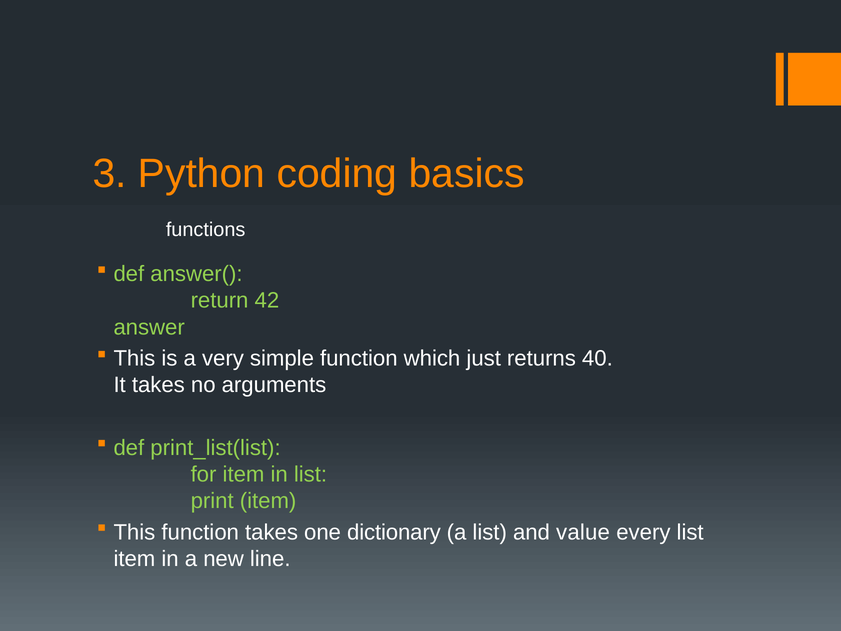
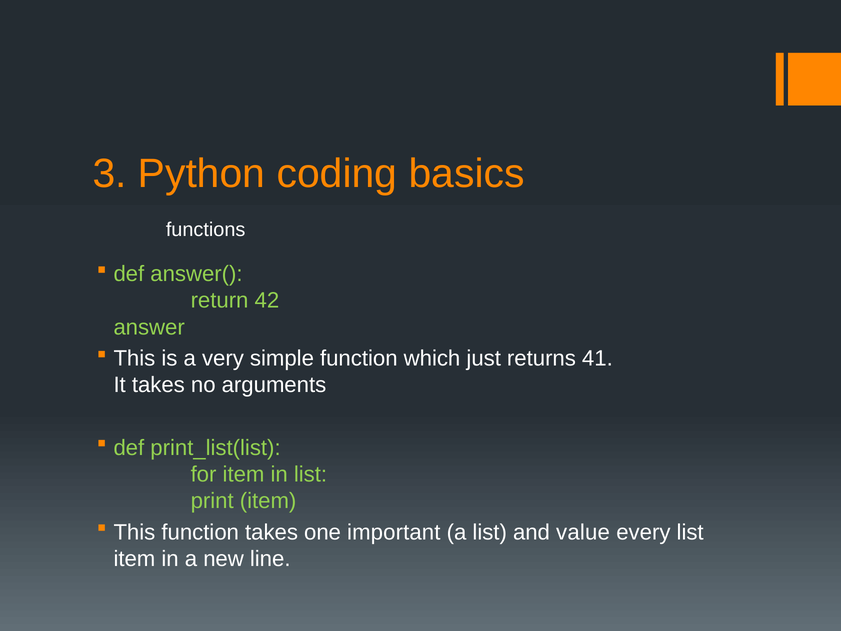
40: 40 -> 41 (597, 358)
dictionary: dictionary -> important (394, 532)
